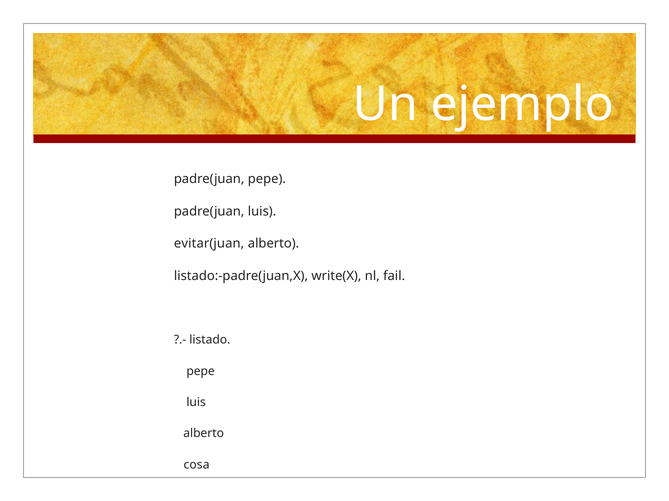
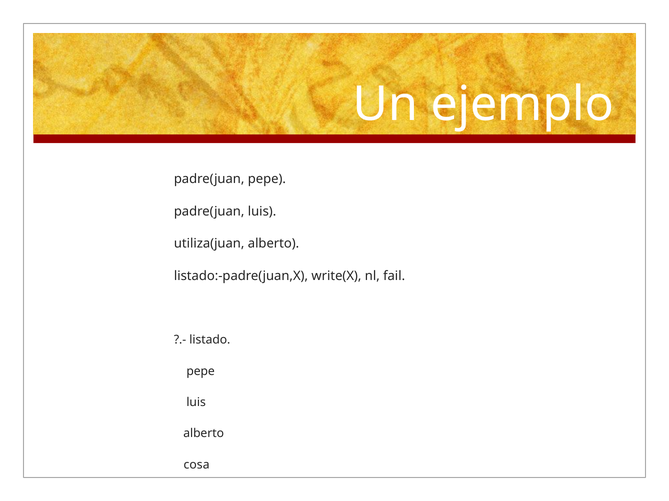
evitar(juan: evitar(juan -> utiliza(juan (209, 244)
